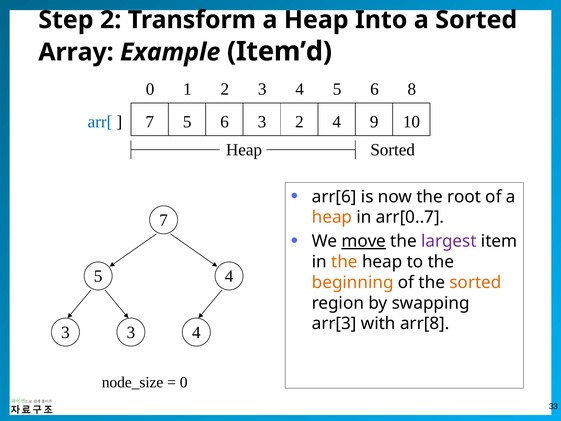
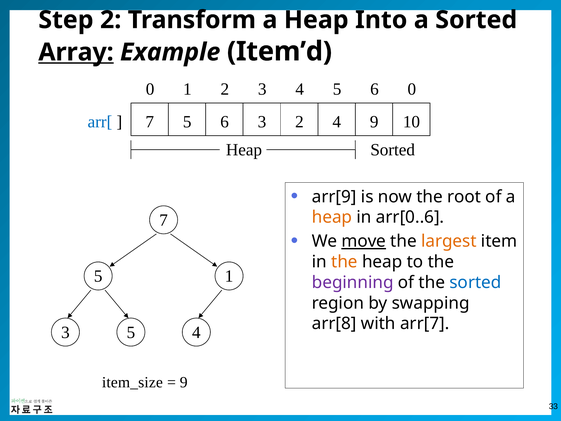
Array underline: none -> present (76, 52)
0 8: 8 -> 0 (412, 89)
arr[6: arr[6 -> arr[9 (334, 197)
arr[0..7: arr[0..7 -> arr[0..6 (410, 217)
largest colour: purple -> orange (449, 241)
4: 4 -> 1 (229, 276)
beginning colour: orange -> purple (353, 282)
sorted colour: orange -> blue (475, 282)
arr[3: arr[3 -> arr[8 (334, 323)
arr[8: arr[8 -> arr[7 (425, 323)
3 3: 3 -> 5 (131, 332)
node_size: node_size -> item_size (132, 382)
0: 0 -> 9 (184, 382)
